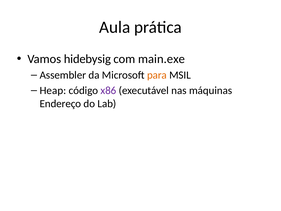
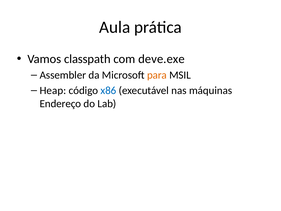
hidebysig: hidebysig -> classpath (87, 59)
main.exe: main.exe -> deve.exe (161, 59)
x86 colour: purple -> blue (108, 90)
